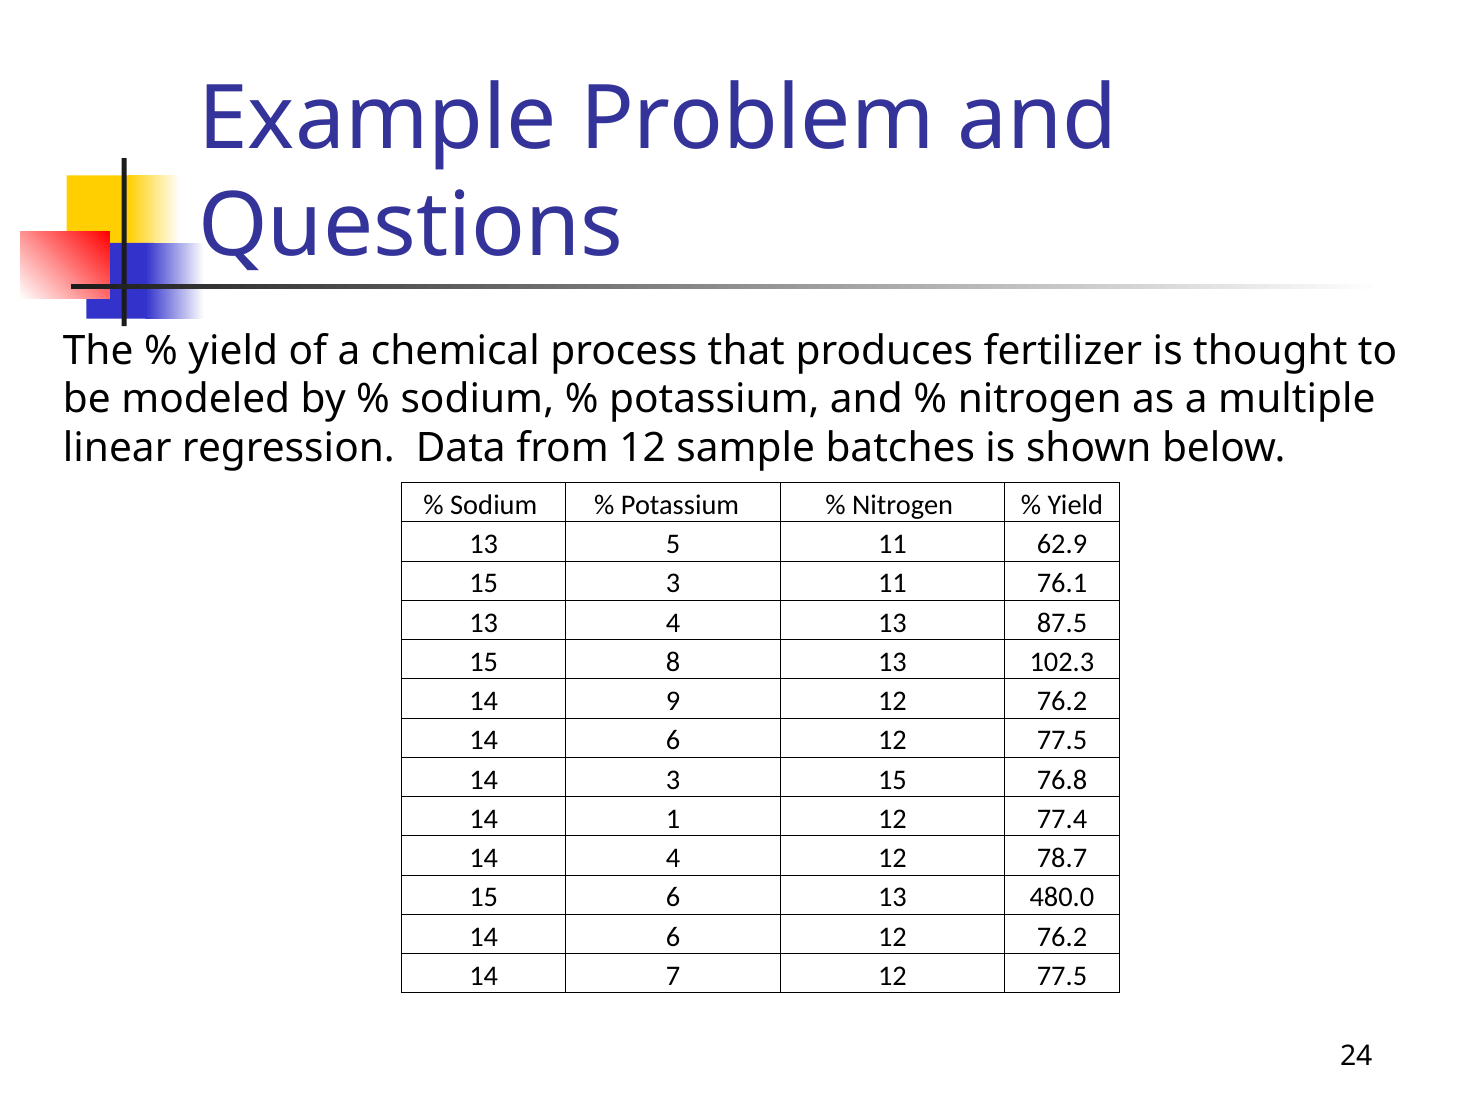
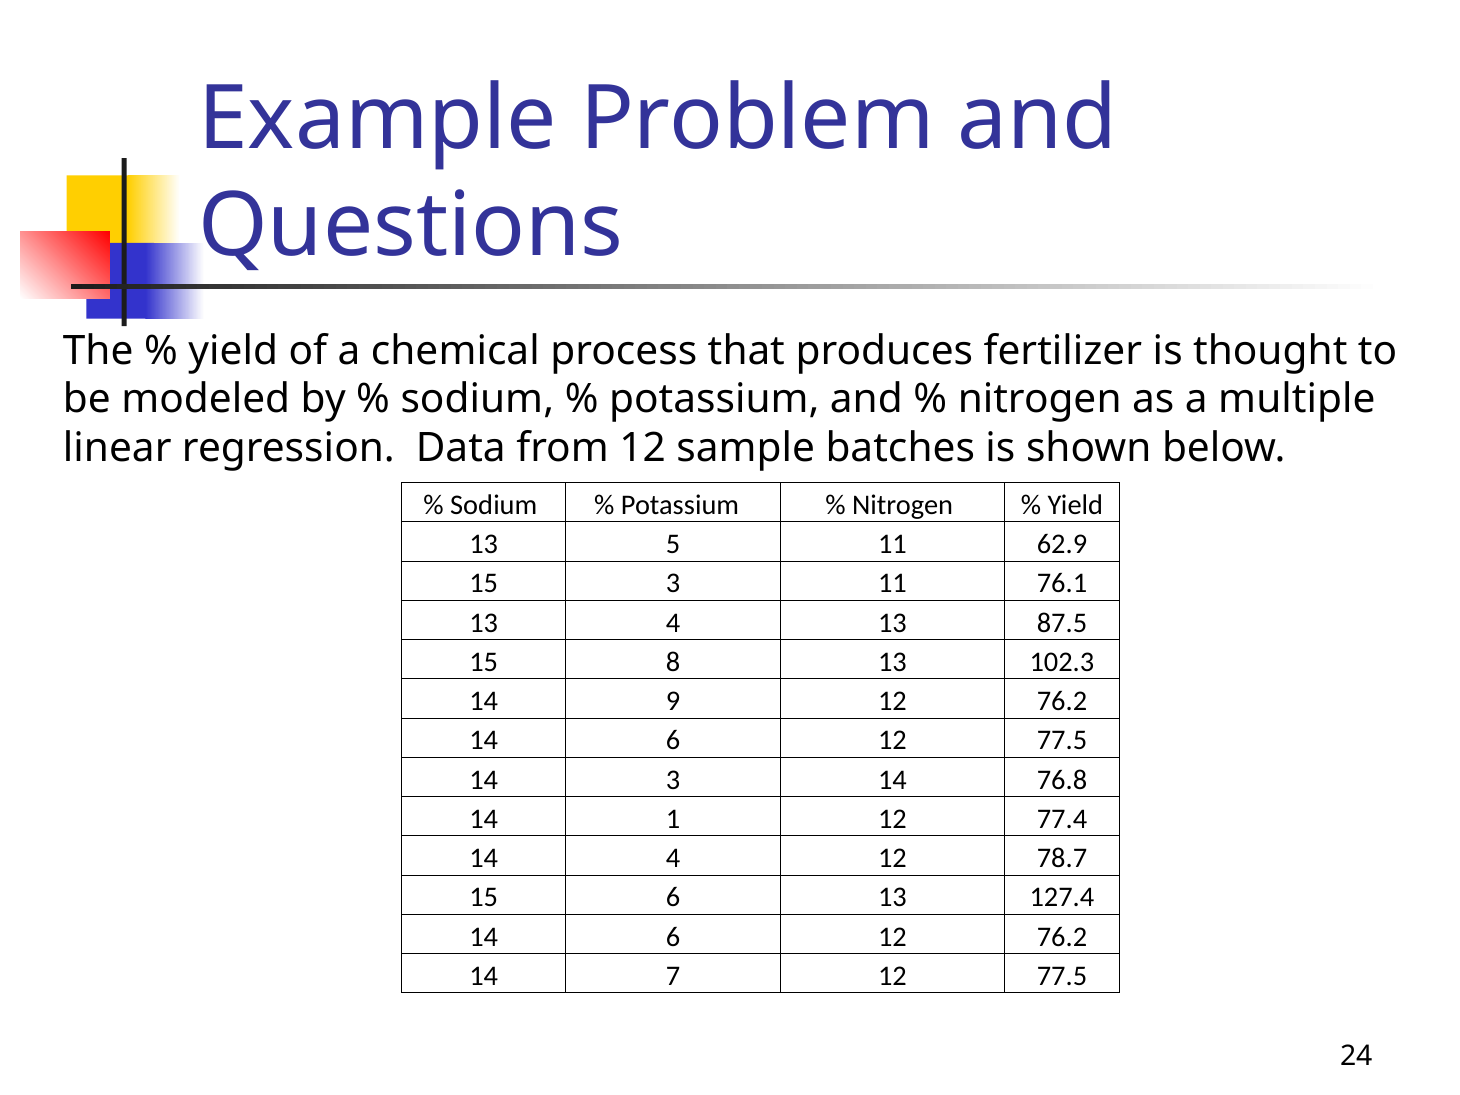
3 15: 15 -> 14 (892, 780)
480.0: 480.0 -> 127.4 (1062, 897)
